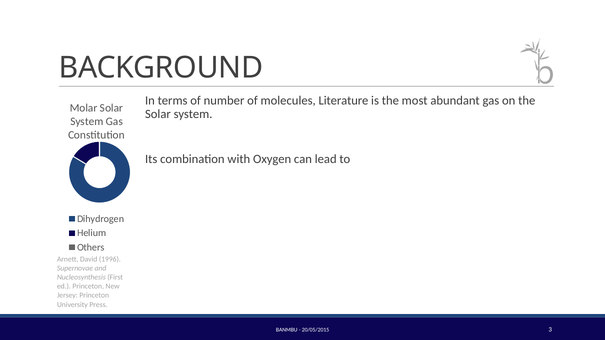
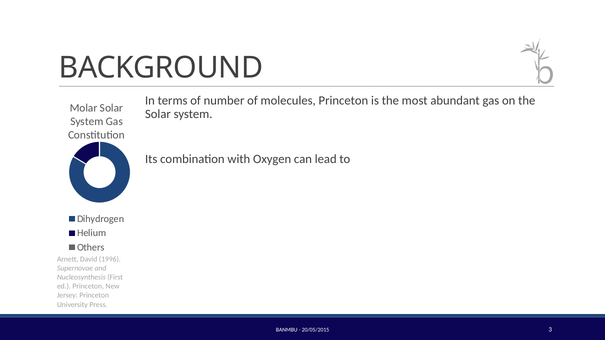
molecules Literature: Literature -> Princeton (343, 101)
